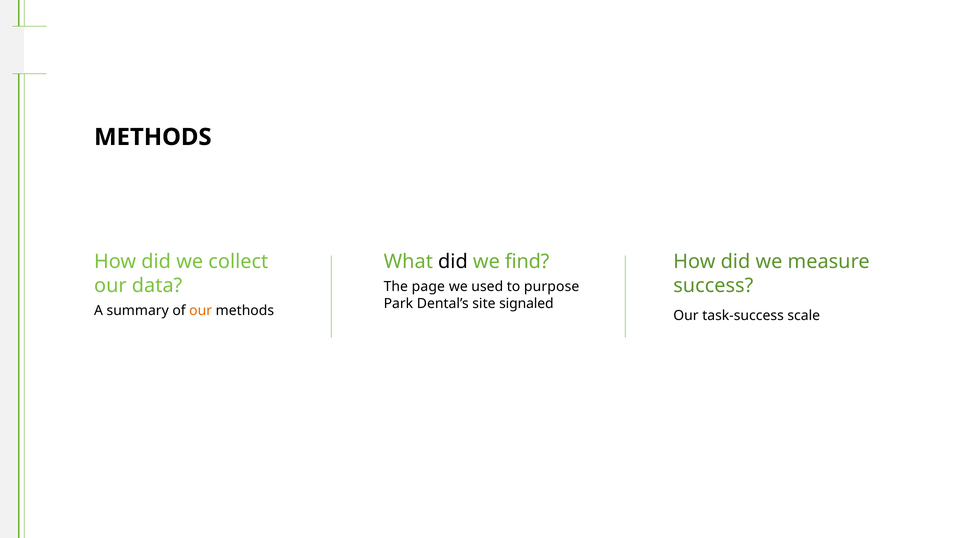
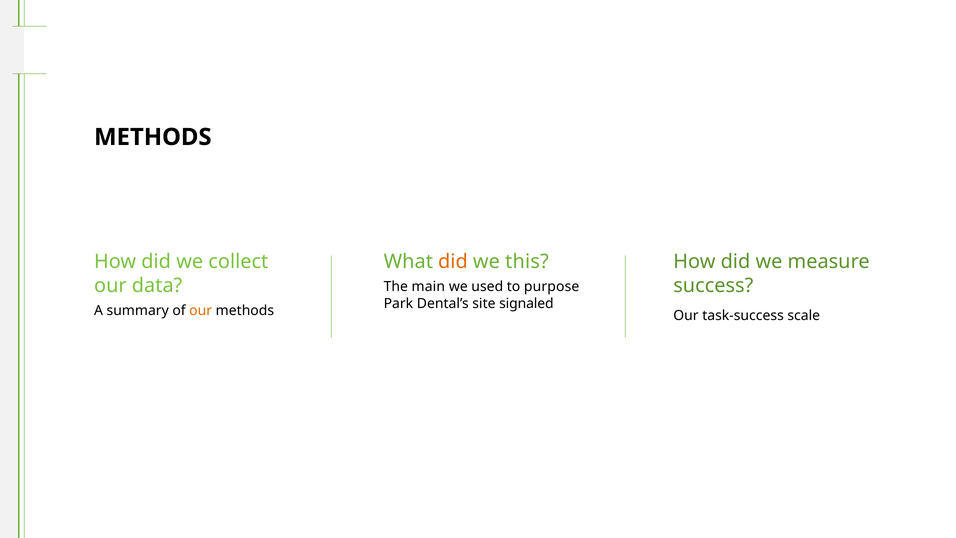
did colour: black -> orange (453, 262)
find: find -> this (527, 262)
page: page -> main (428, 287)
